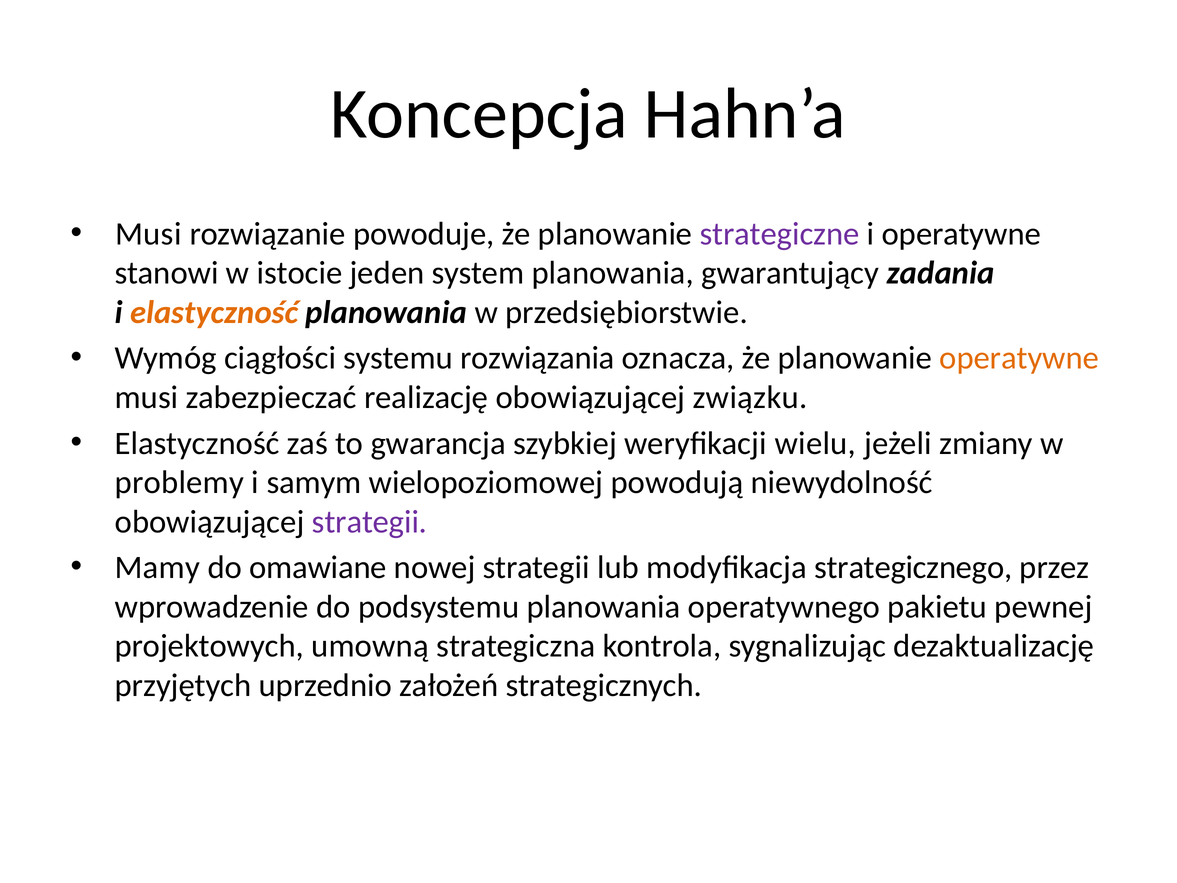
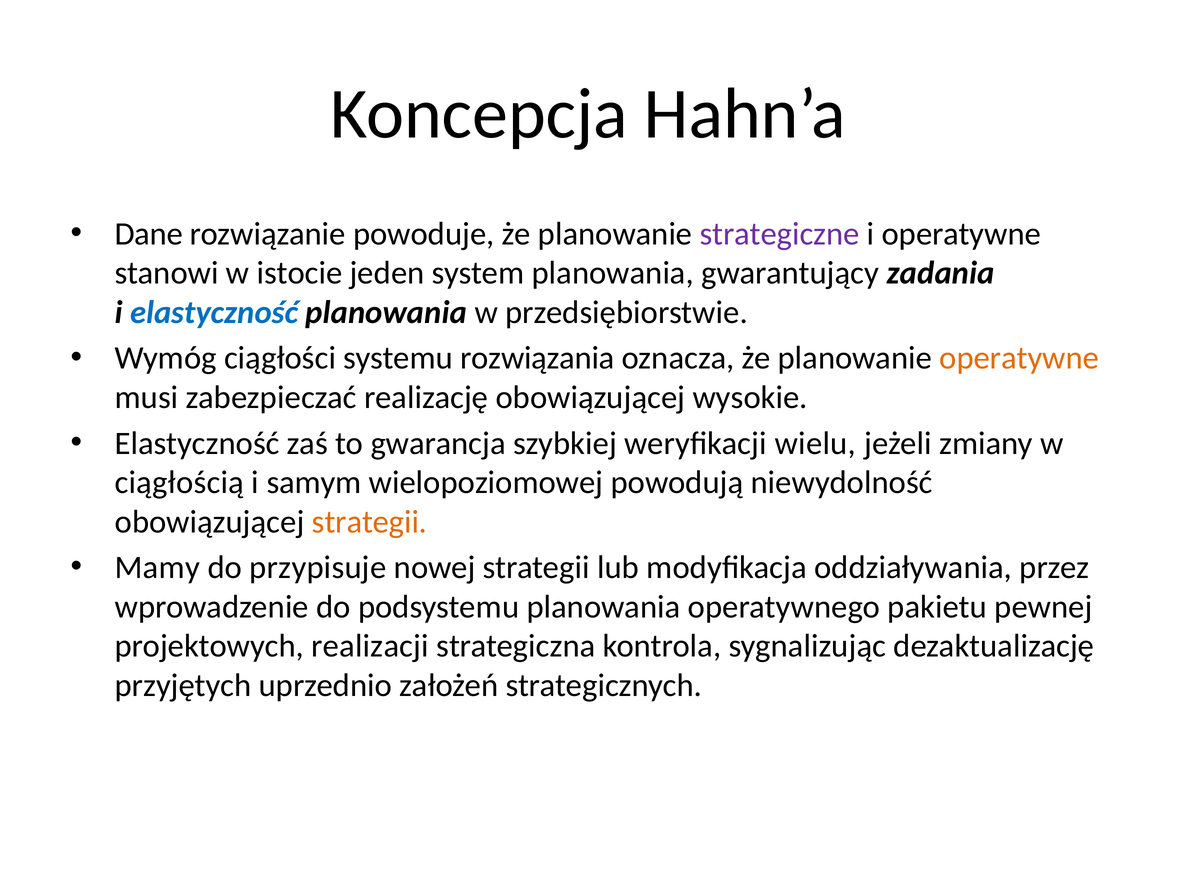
Musi: Musi -> Dane (149, 234)
elastyczność colour: orange -> blue (214, 312)
związku: związku -> wysokie (750, 397)
problemy: problemy -> ciągłością (179, 482)
strategii colour: purple -> orange (370, 522)
omawiane: omawiane -> przypisuje (318, 567)
strategicznego: strategicznego -> oddziaływania (913, 567)
umowną: umowną -> realizacji (370, 646)
